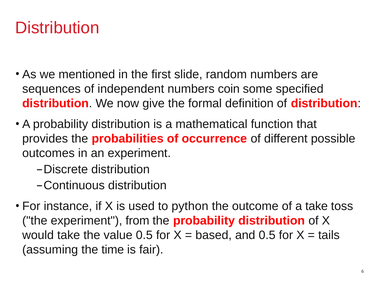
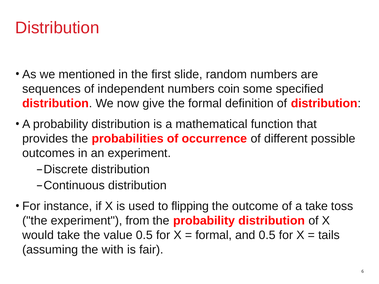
python: python -> flipping (190, 206)
based: based -> formal (214, 235)
time: time -> with (113, 250)
